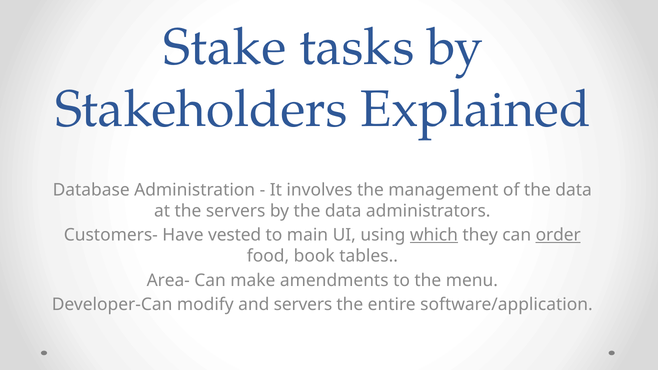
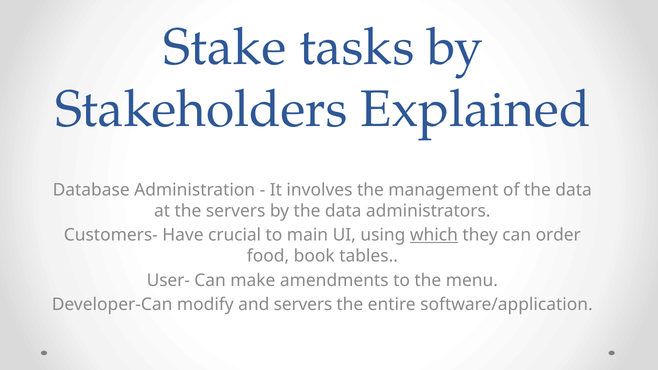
vested: vested -> crucial (235, 235)
order underline: present -> none (558, 235)
Area-: Area- -> User- (168, 280)
